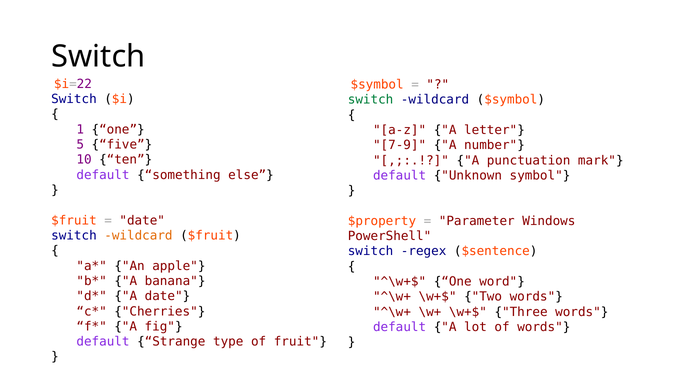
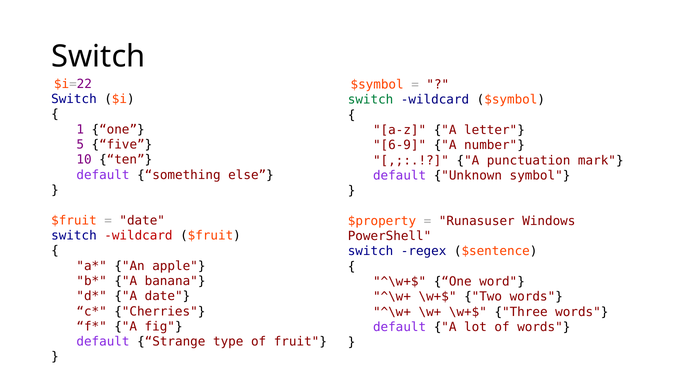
7-9: 7-9 -> 6-9 (400, 145)
Parameter: Parameter -> Runasuser (477, 221)
wildcard colour: orange -> red (138, 235)
